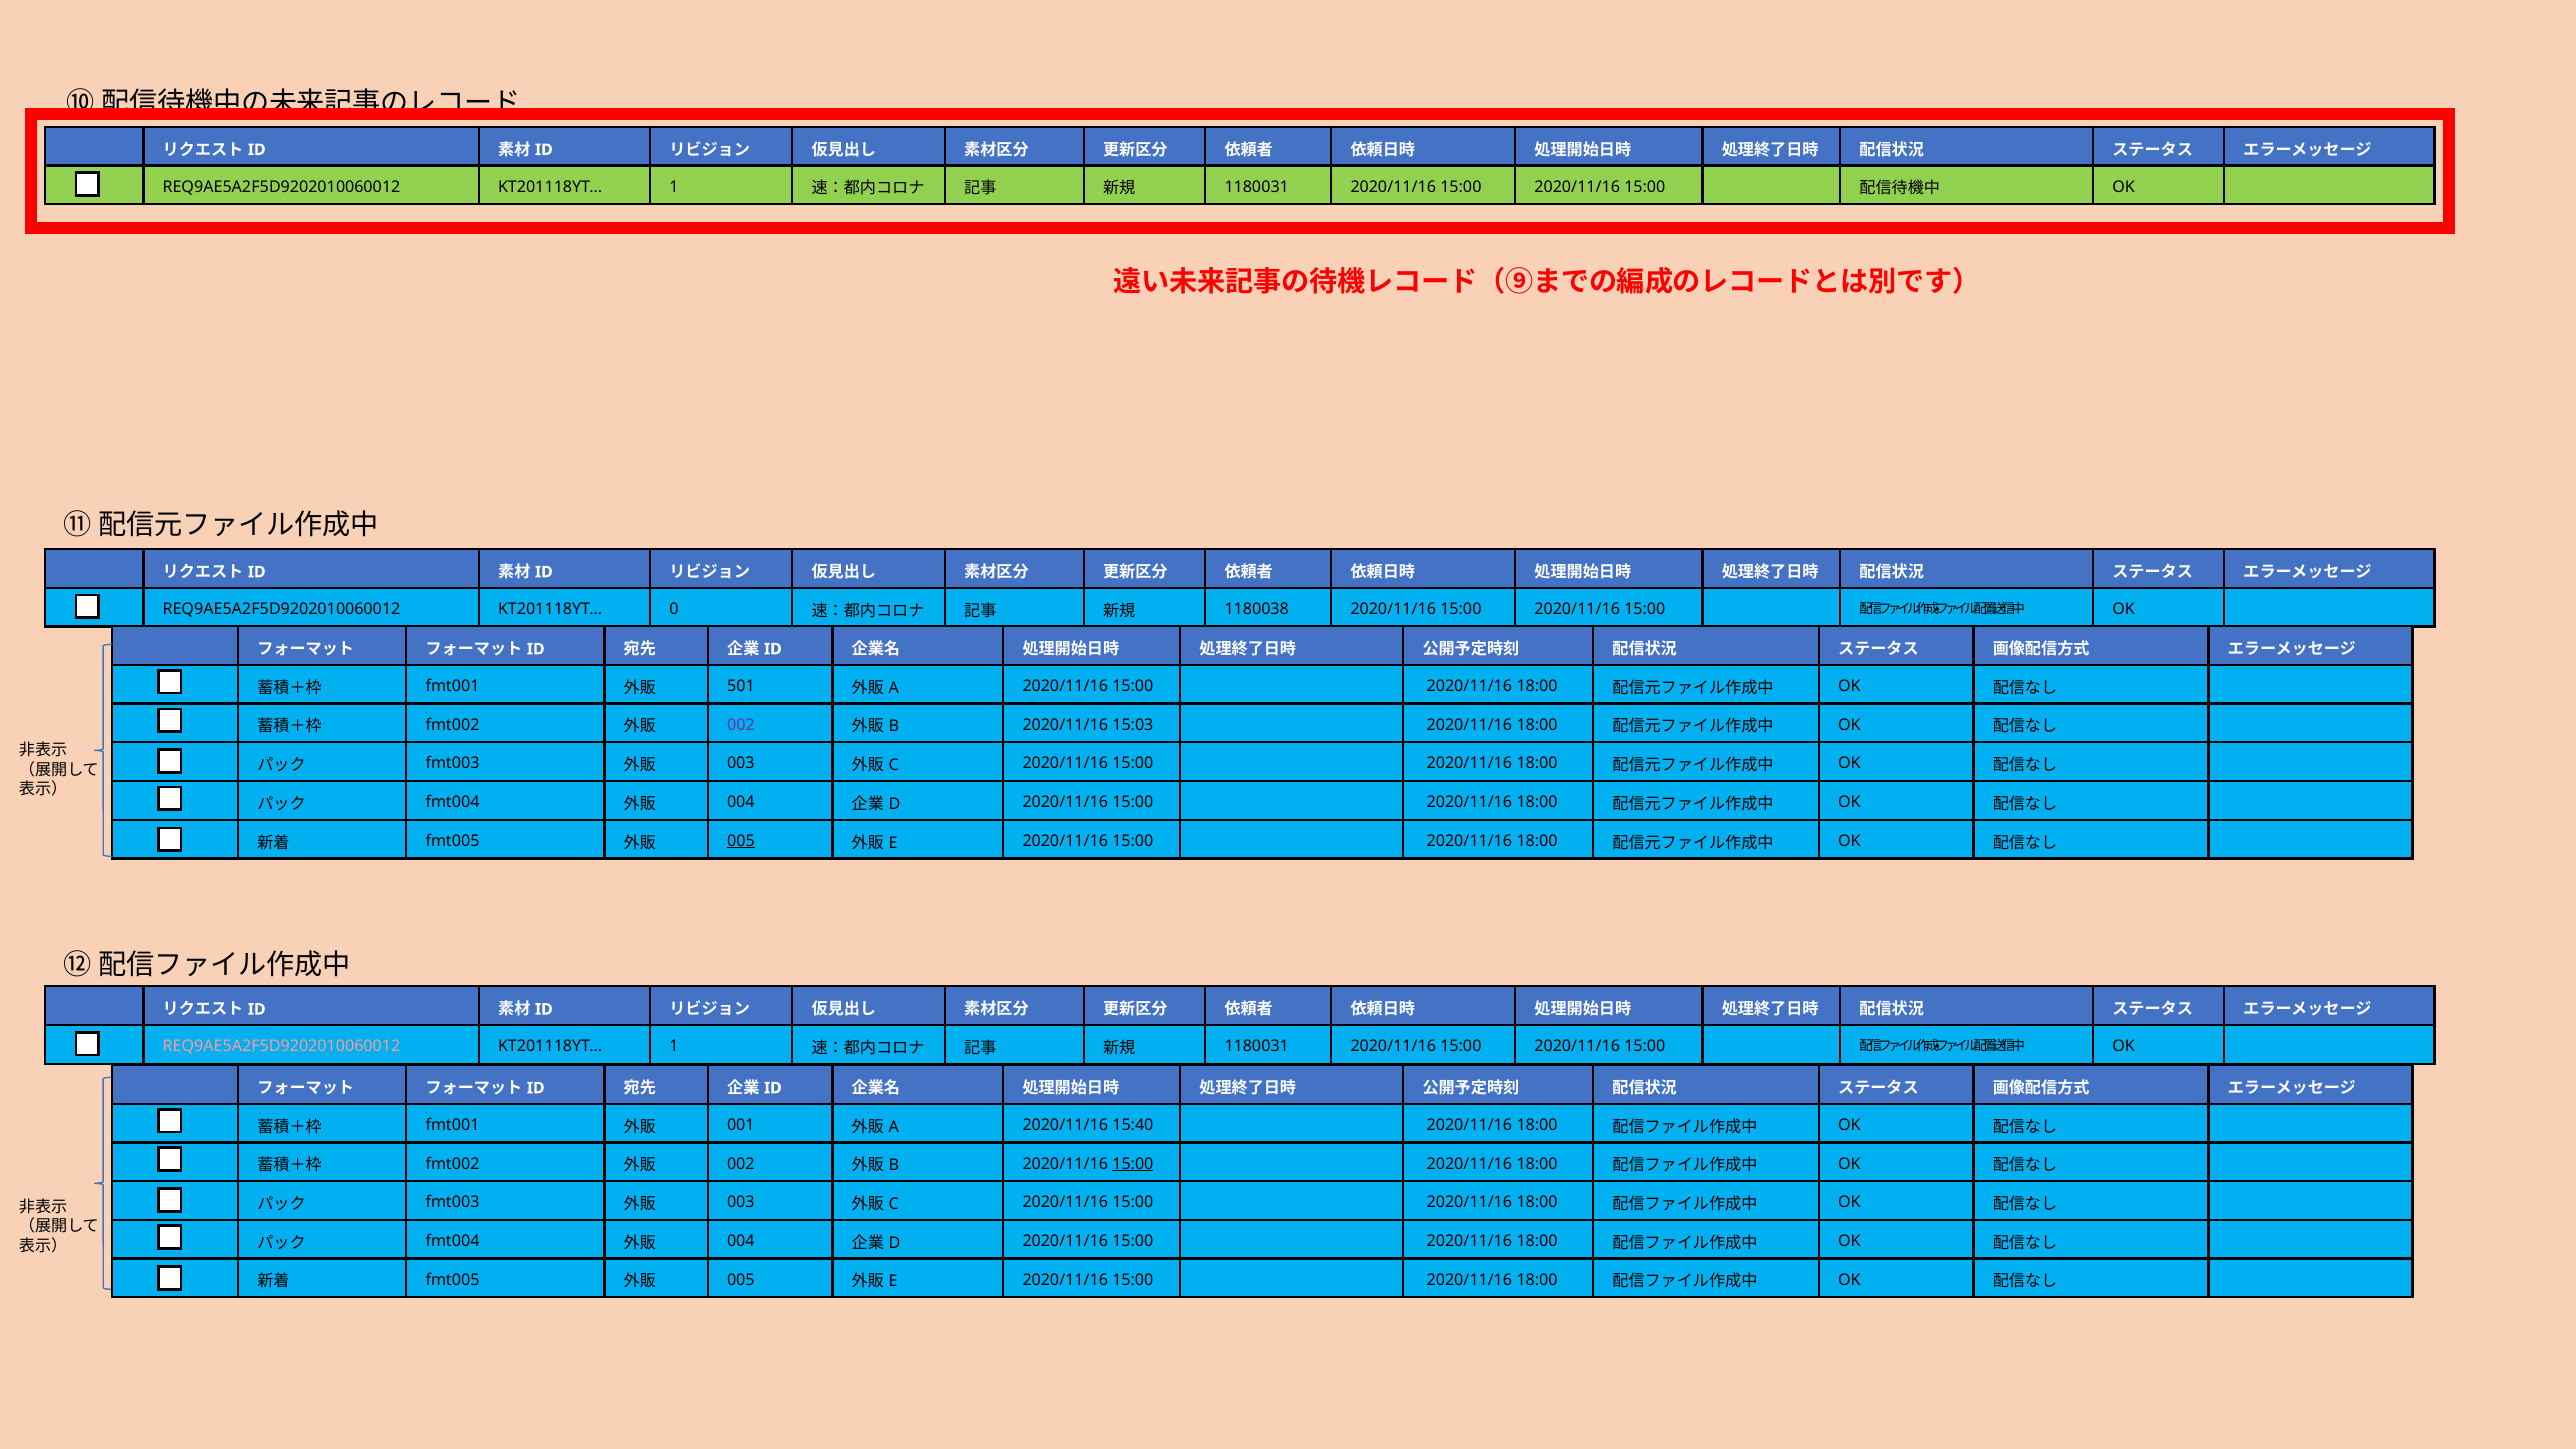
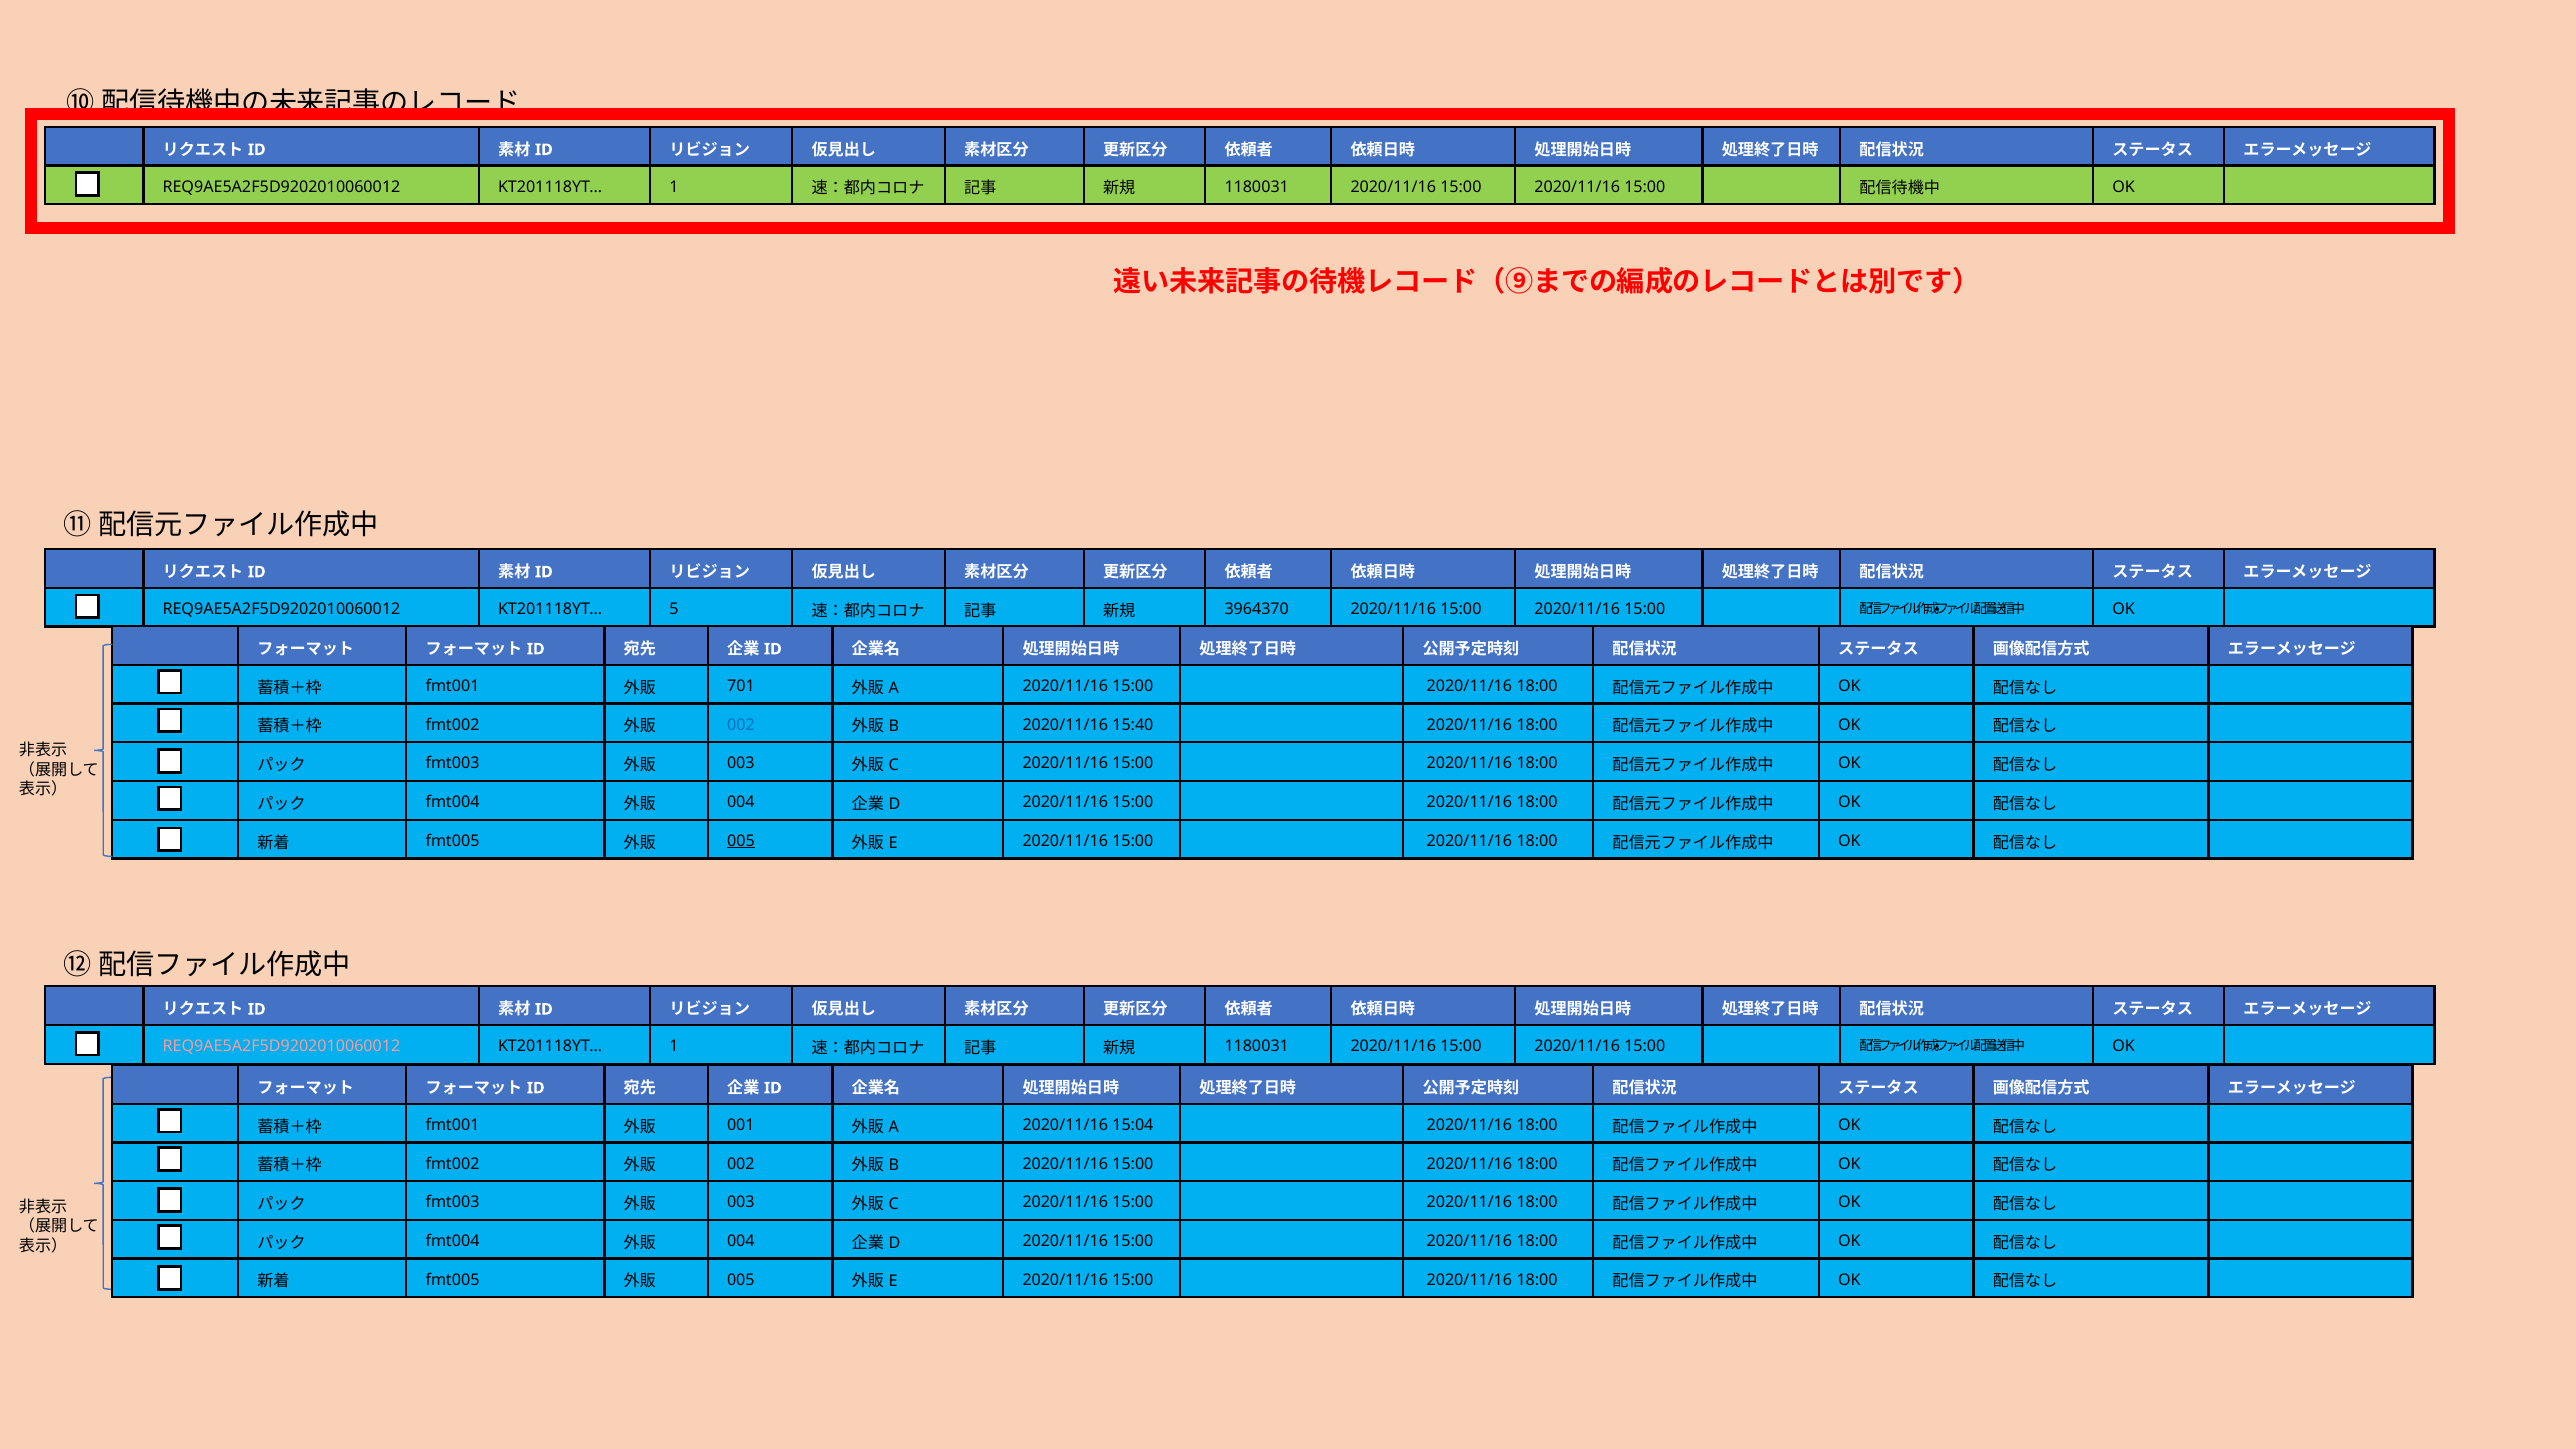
0: 0 -> 5 (674, 609)
1180038: 1180038 -> 3964370 (1257, 609)
501: 501 -> 701 (741, 686)
002 colour: purple -> blue (741, 725)
15:03: 15:03 -> 15:40 (1133, 725)
15:40: 15:40 -> 15:04 (1133, 1125)
15:00 underline: present -> none (1133, 1164)
